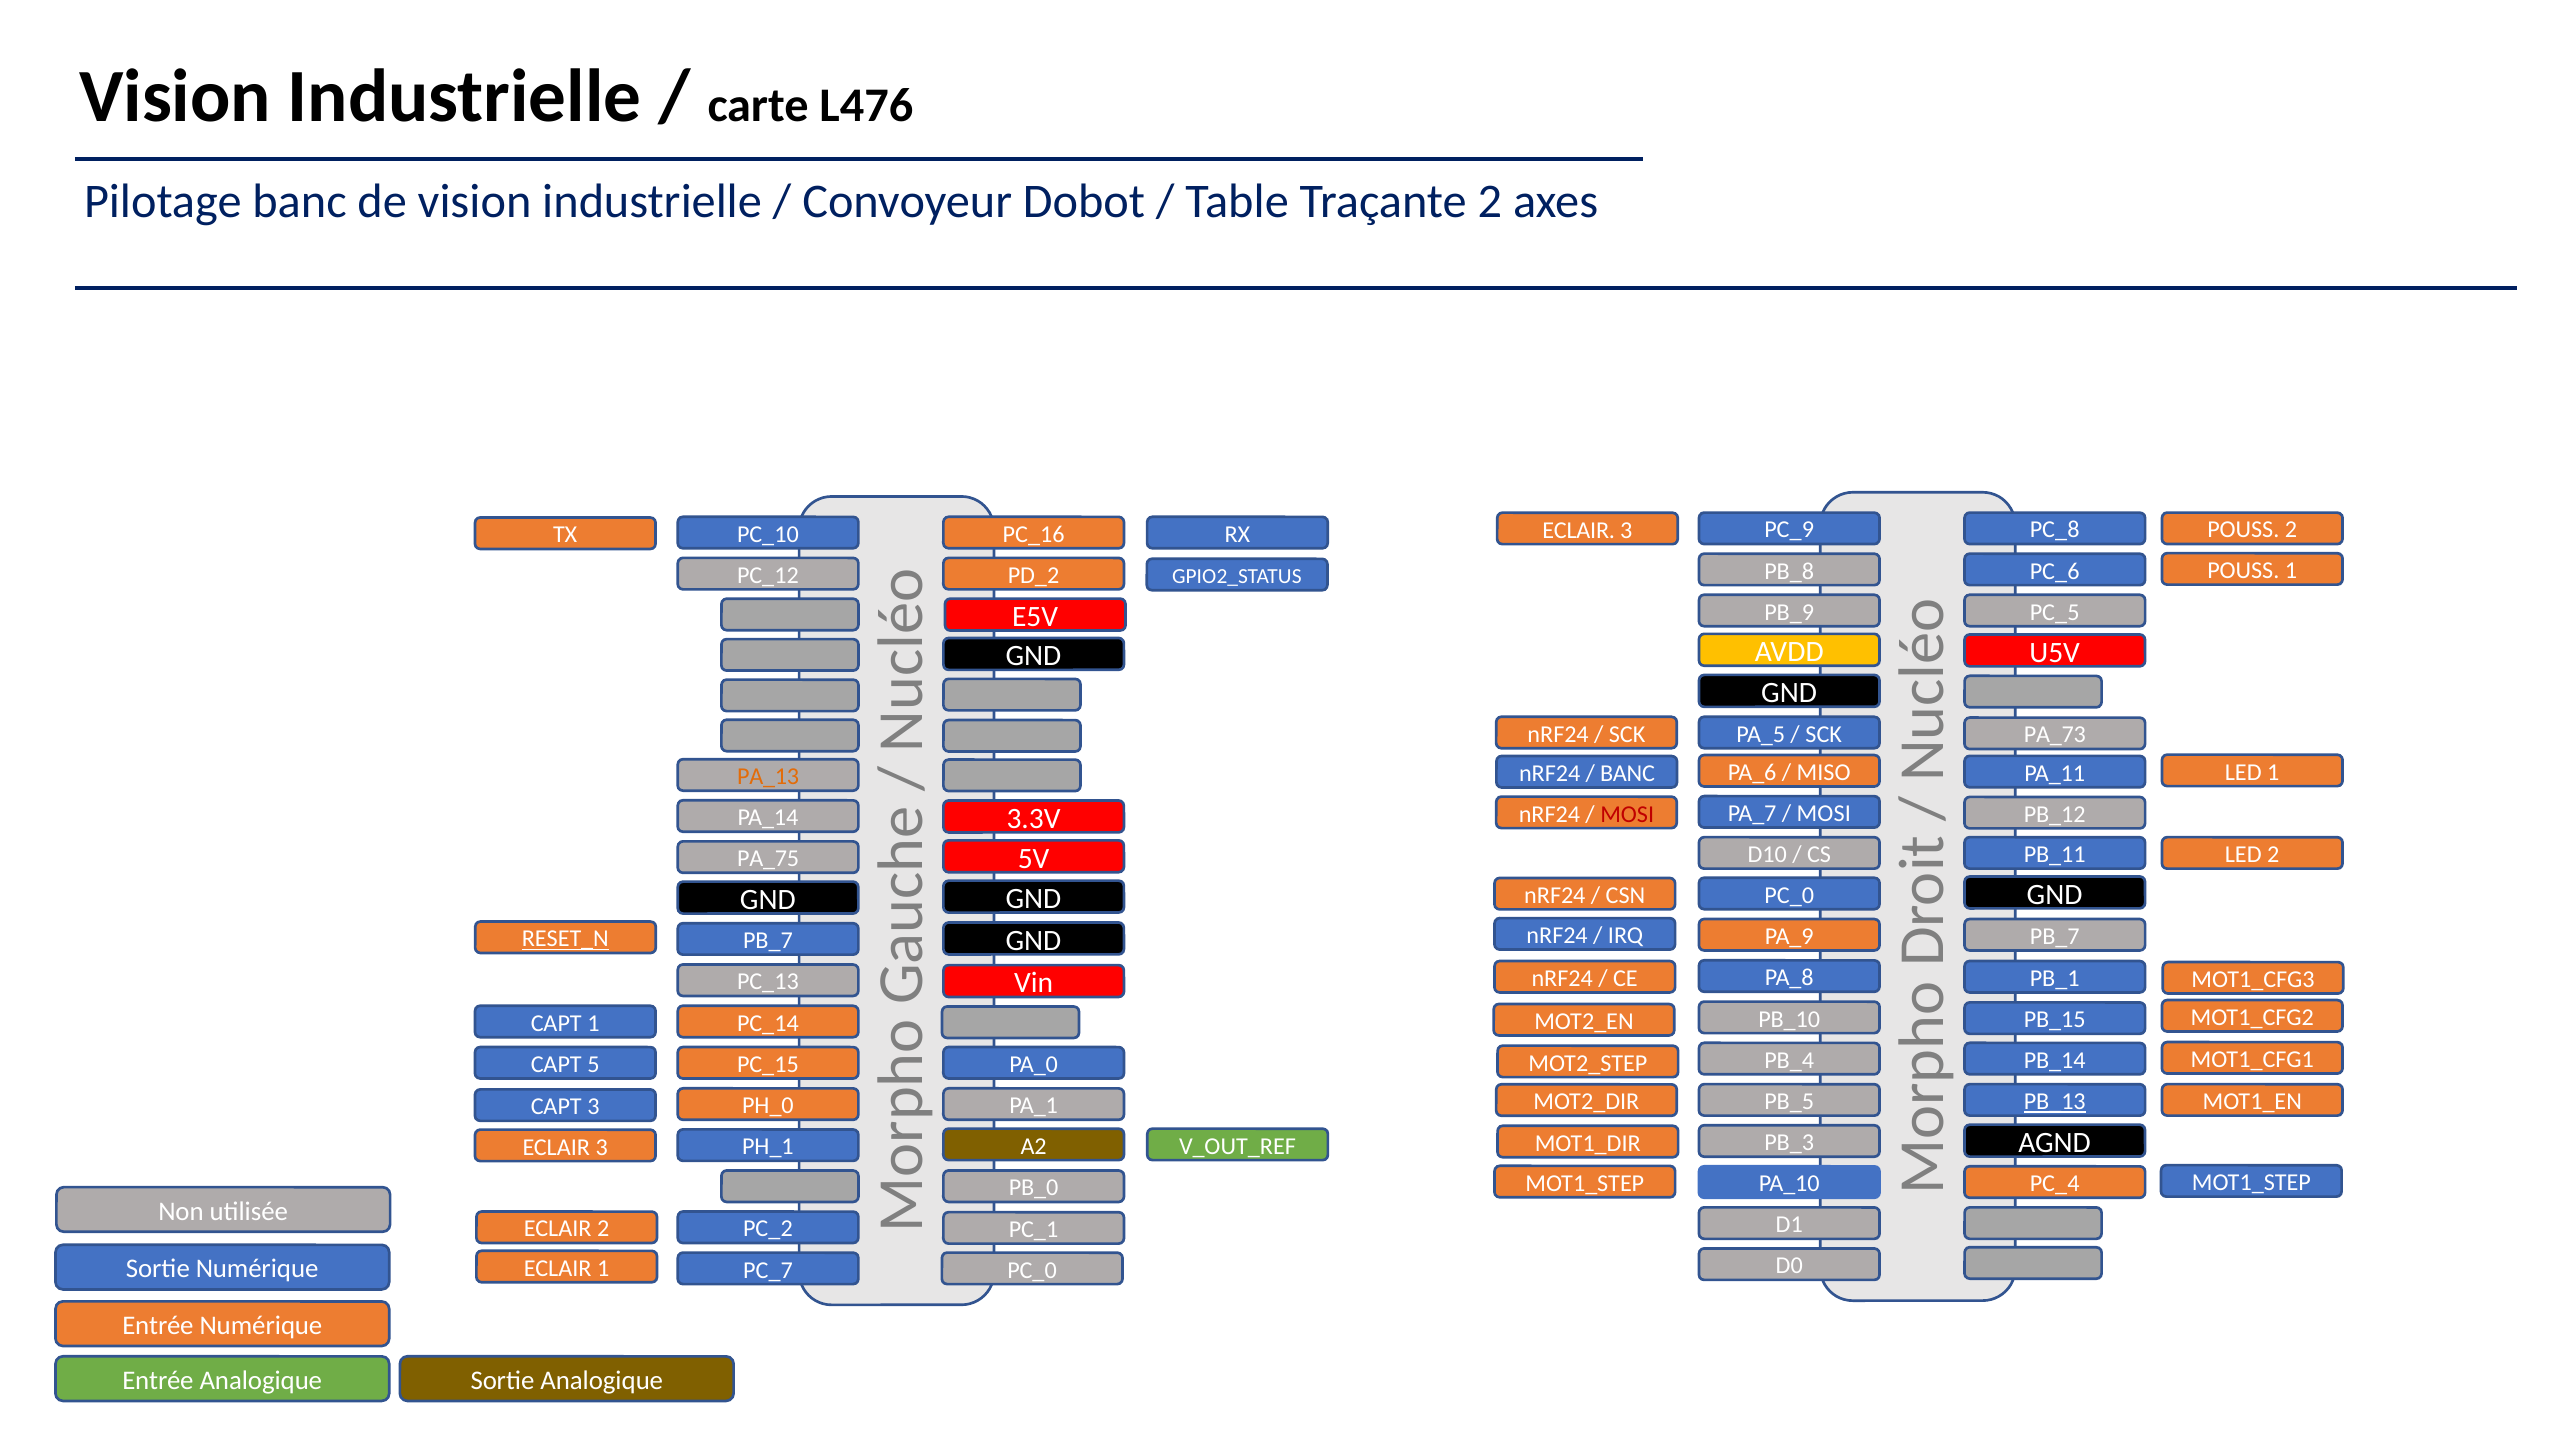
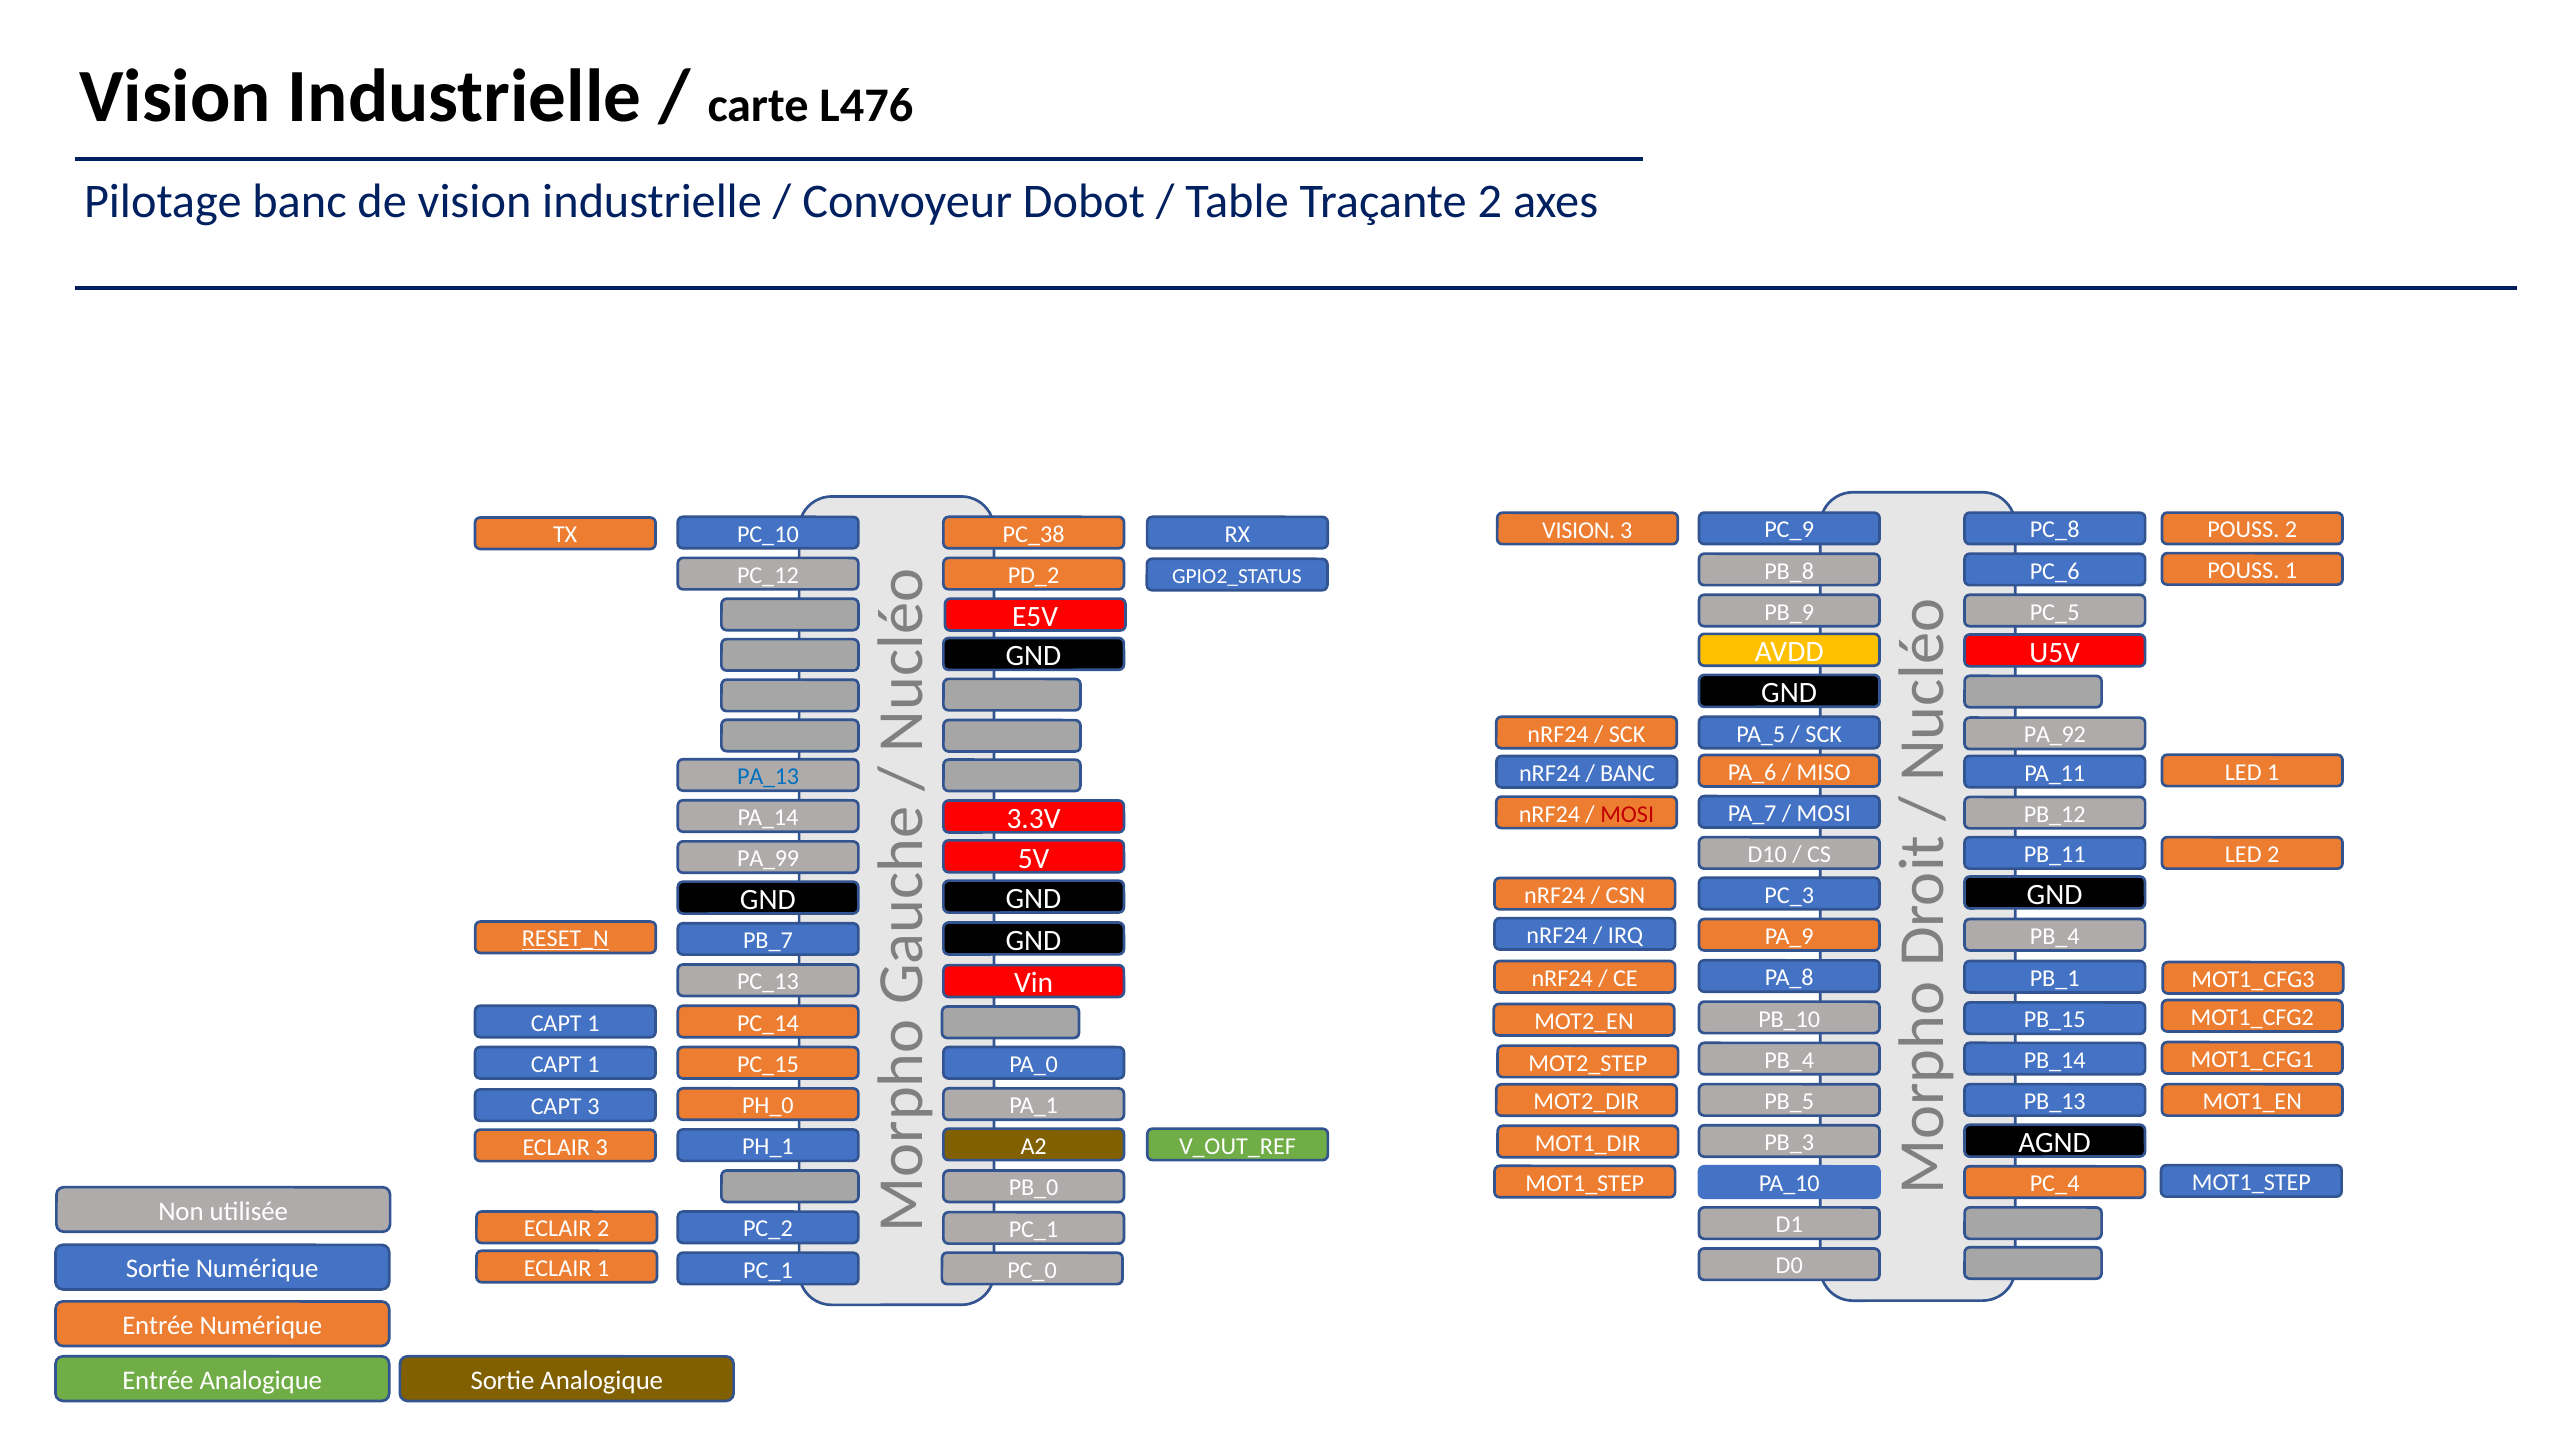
ECLAIR: ECLAIR -> VISION (1579, 530)
PC_16: PC_16 -> PC_38 (1034, 534)
PA_73: PA_73 -> PA_92 (2055, 735)
PA_13 colour: orange -> blue (768, 777)
PA_75: PA_75 -> PA_99 (768, 859)
PC_0: PC_0 -> PC_3 (1789, 895)
PB_7: PB_7 -> PB_4 (2055, 936)
5: 5 -> 1 (593, 1064)
PB_13 underline: present -> none (2055, 1102)
PC_7: PC_7 -> PC_1 (768, 1270)
